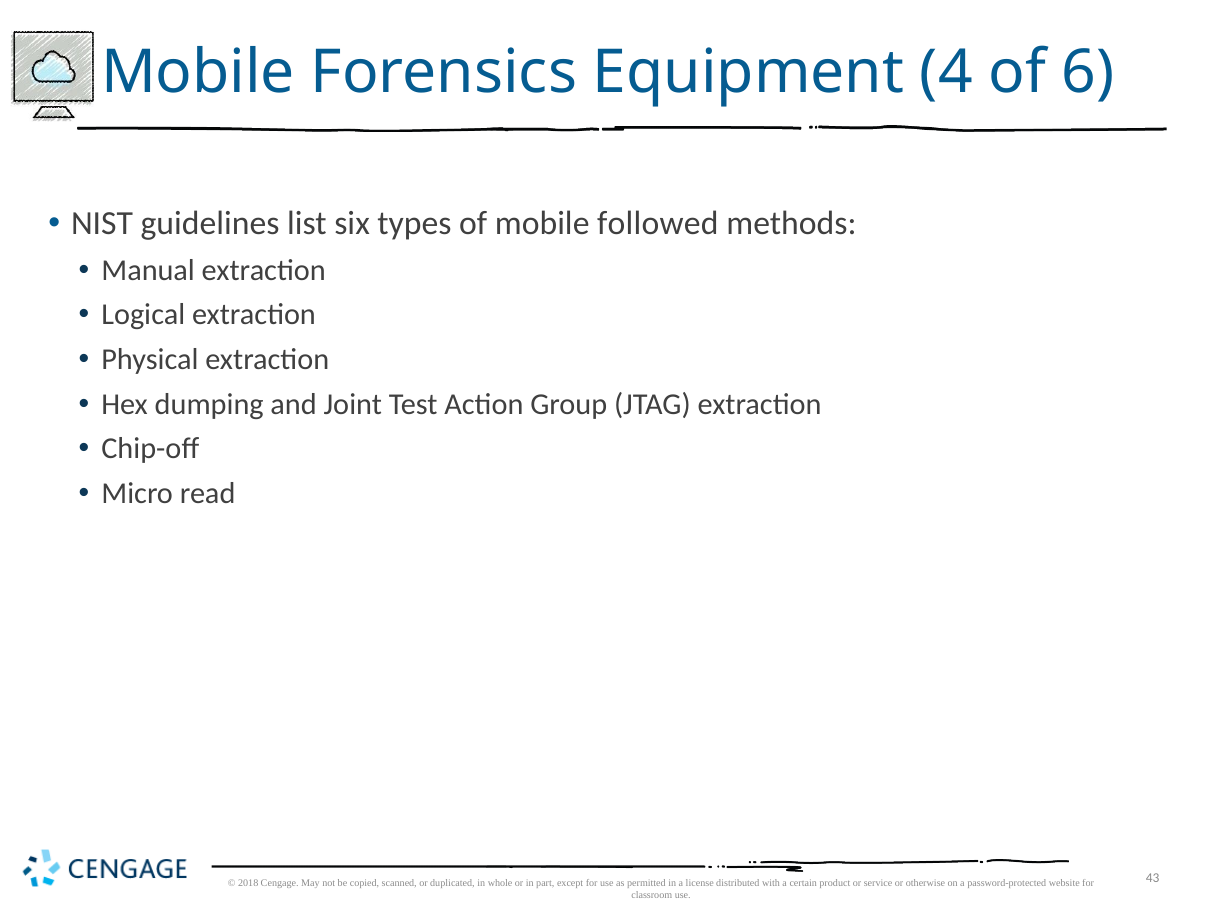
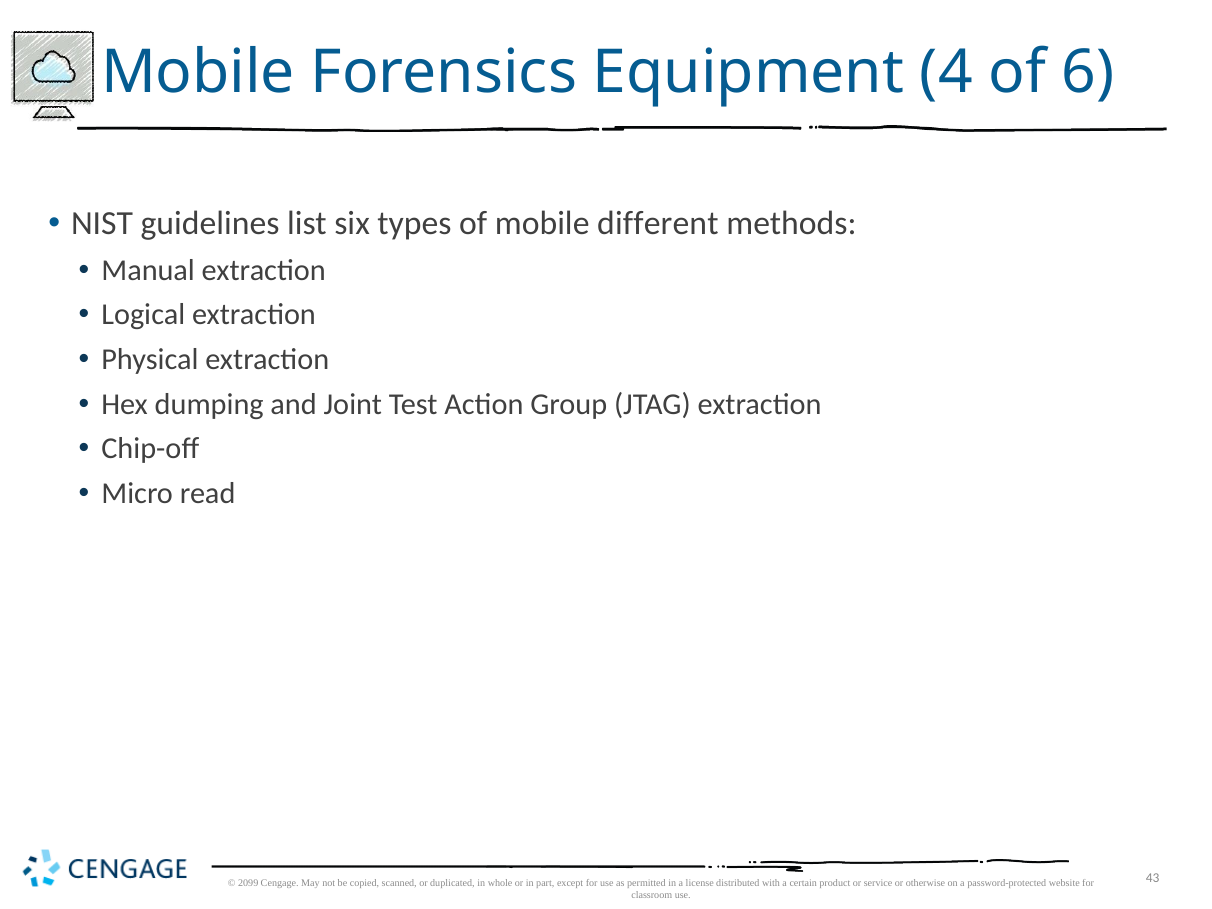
followed: followed -> different (658, 224)
2018: 2018 -> 2099 (248, 883)
